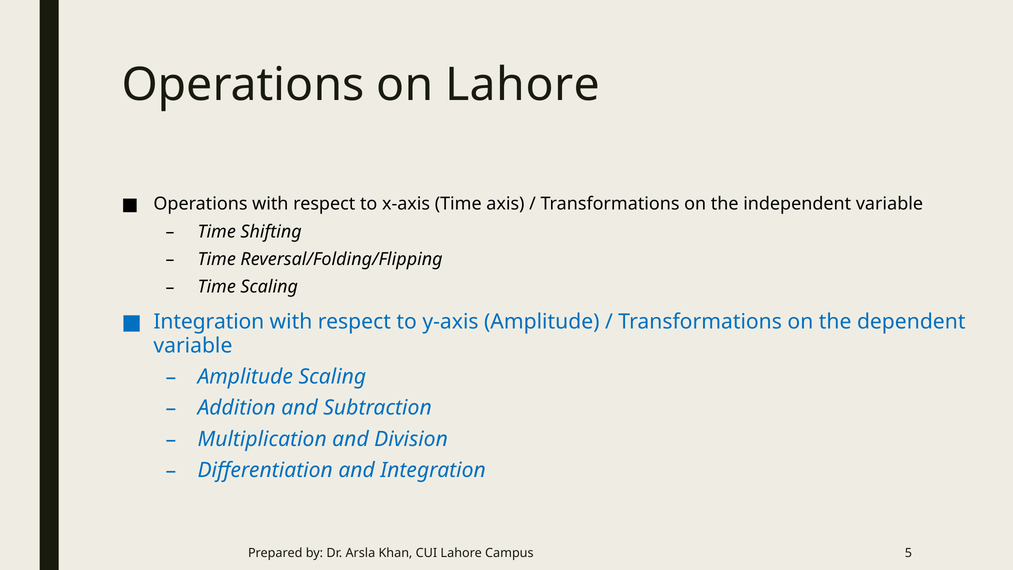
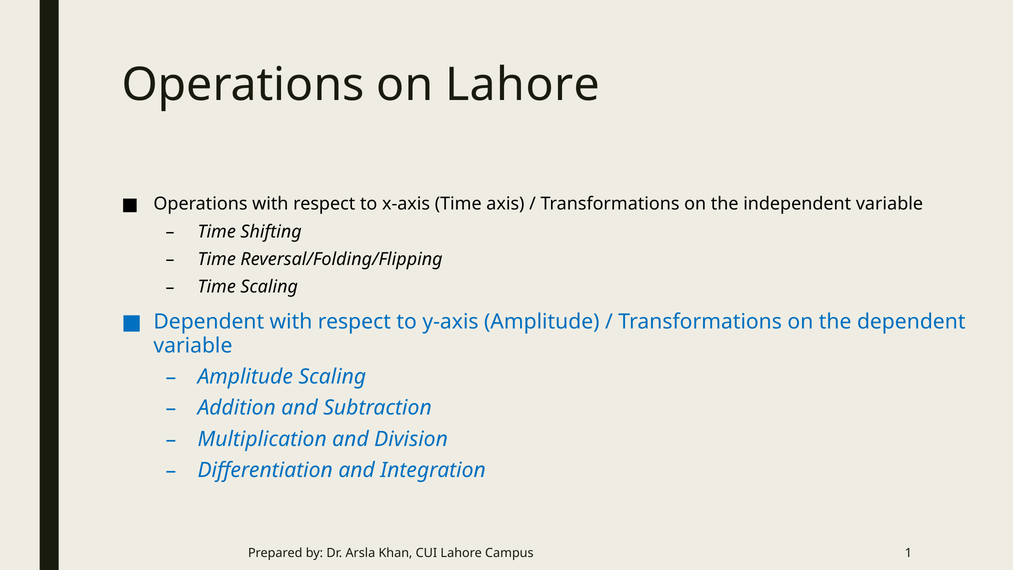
Integration: Integration -> Dependent (209, 322)
5: 5 -> 1 (908, 553)
